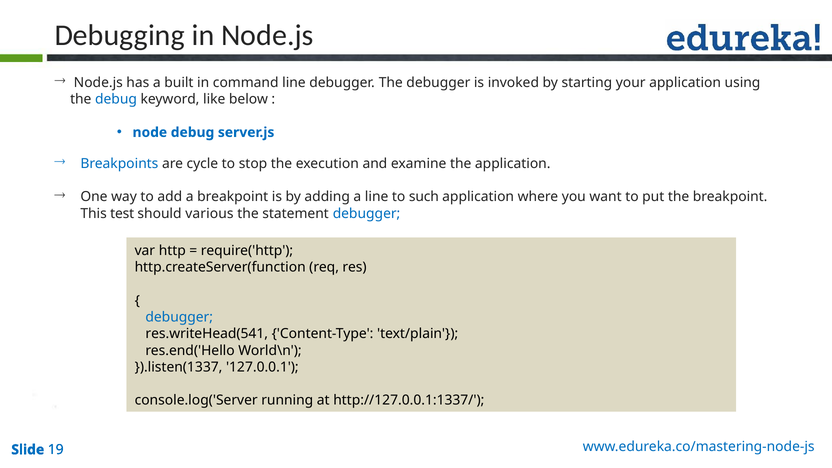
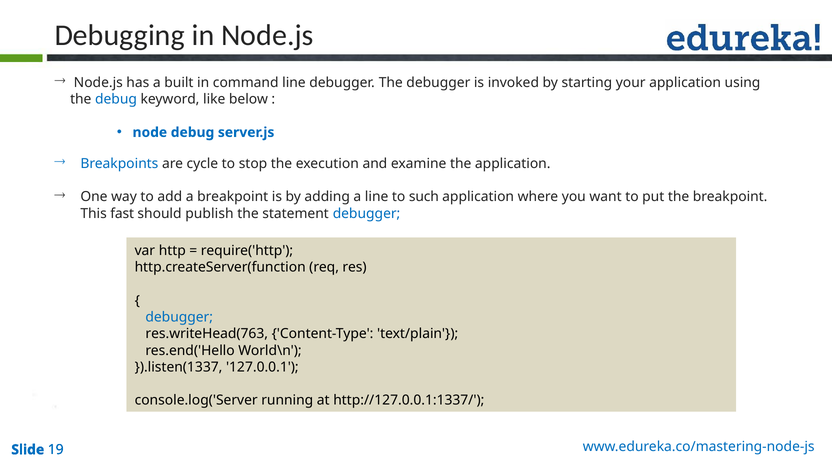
test: test -> fast (122, 213)
various: various -> publish (209, 213)
res.writeHead(541: res.writeHead(541 -> res.writeHead(763 (207, 334)
